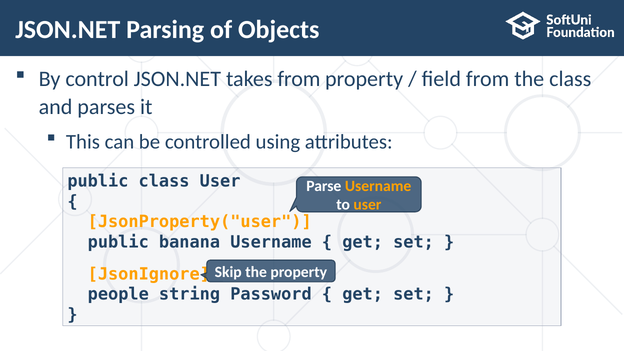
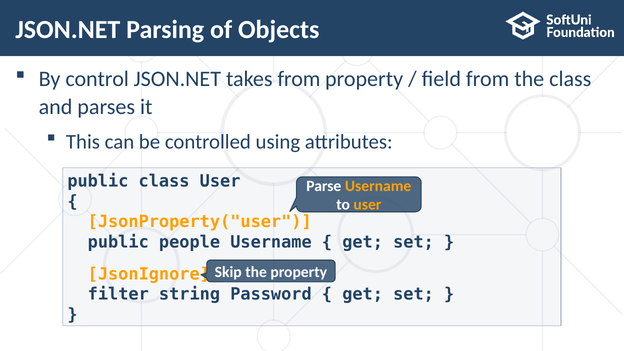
banana: banana -> people (190, 242)
people: people -> filter (118, 294)
